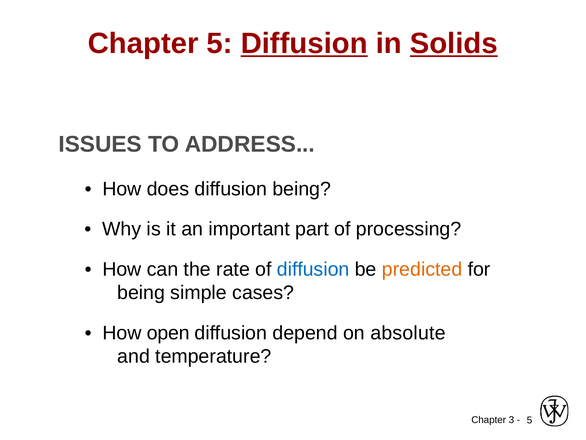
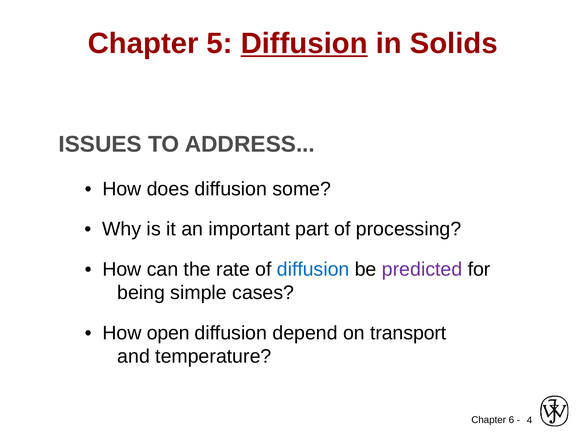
Solids underline: present -> none (454, 44)
diffusion being: being -> some (302, 189)
predicted colour: orange -> purple (422, 269)
absolute: absolute -> transport (408, 333)
3: 3 -> 6 (511, 420)
5: 5 -> 4 (529, 420)
